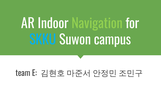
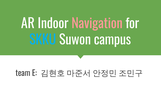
Navigation colour: light green -> pink (97, 24)
